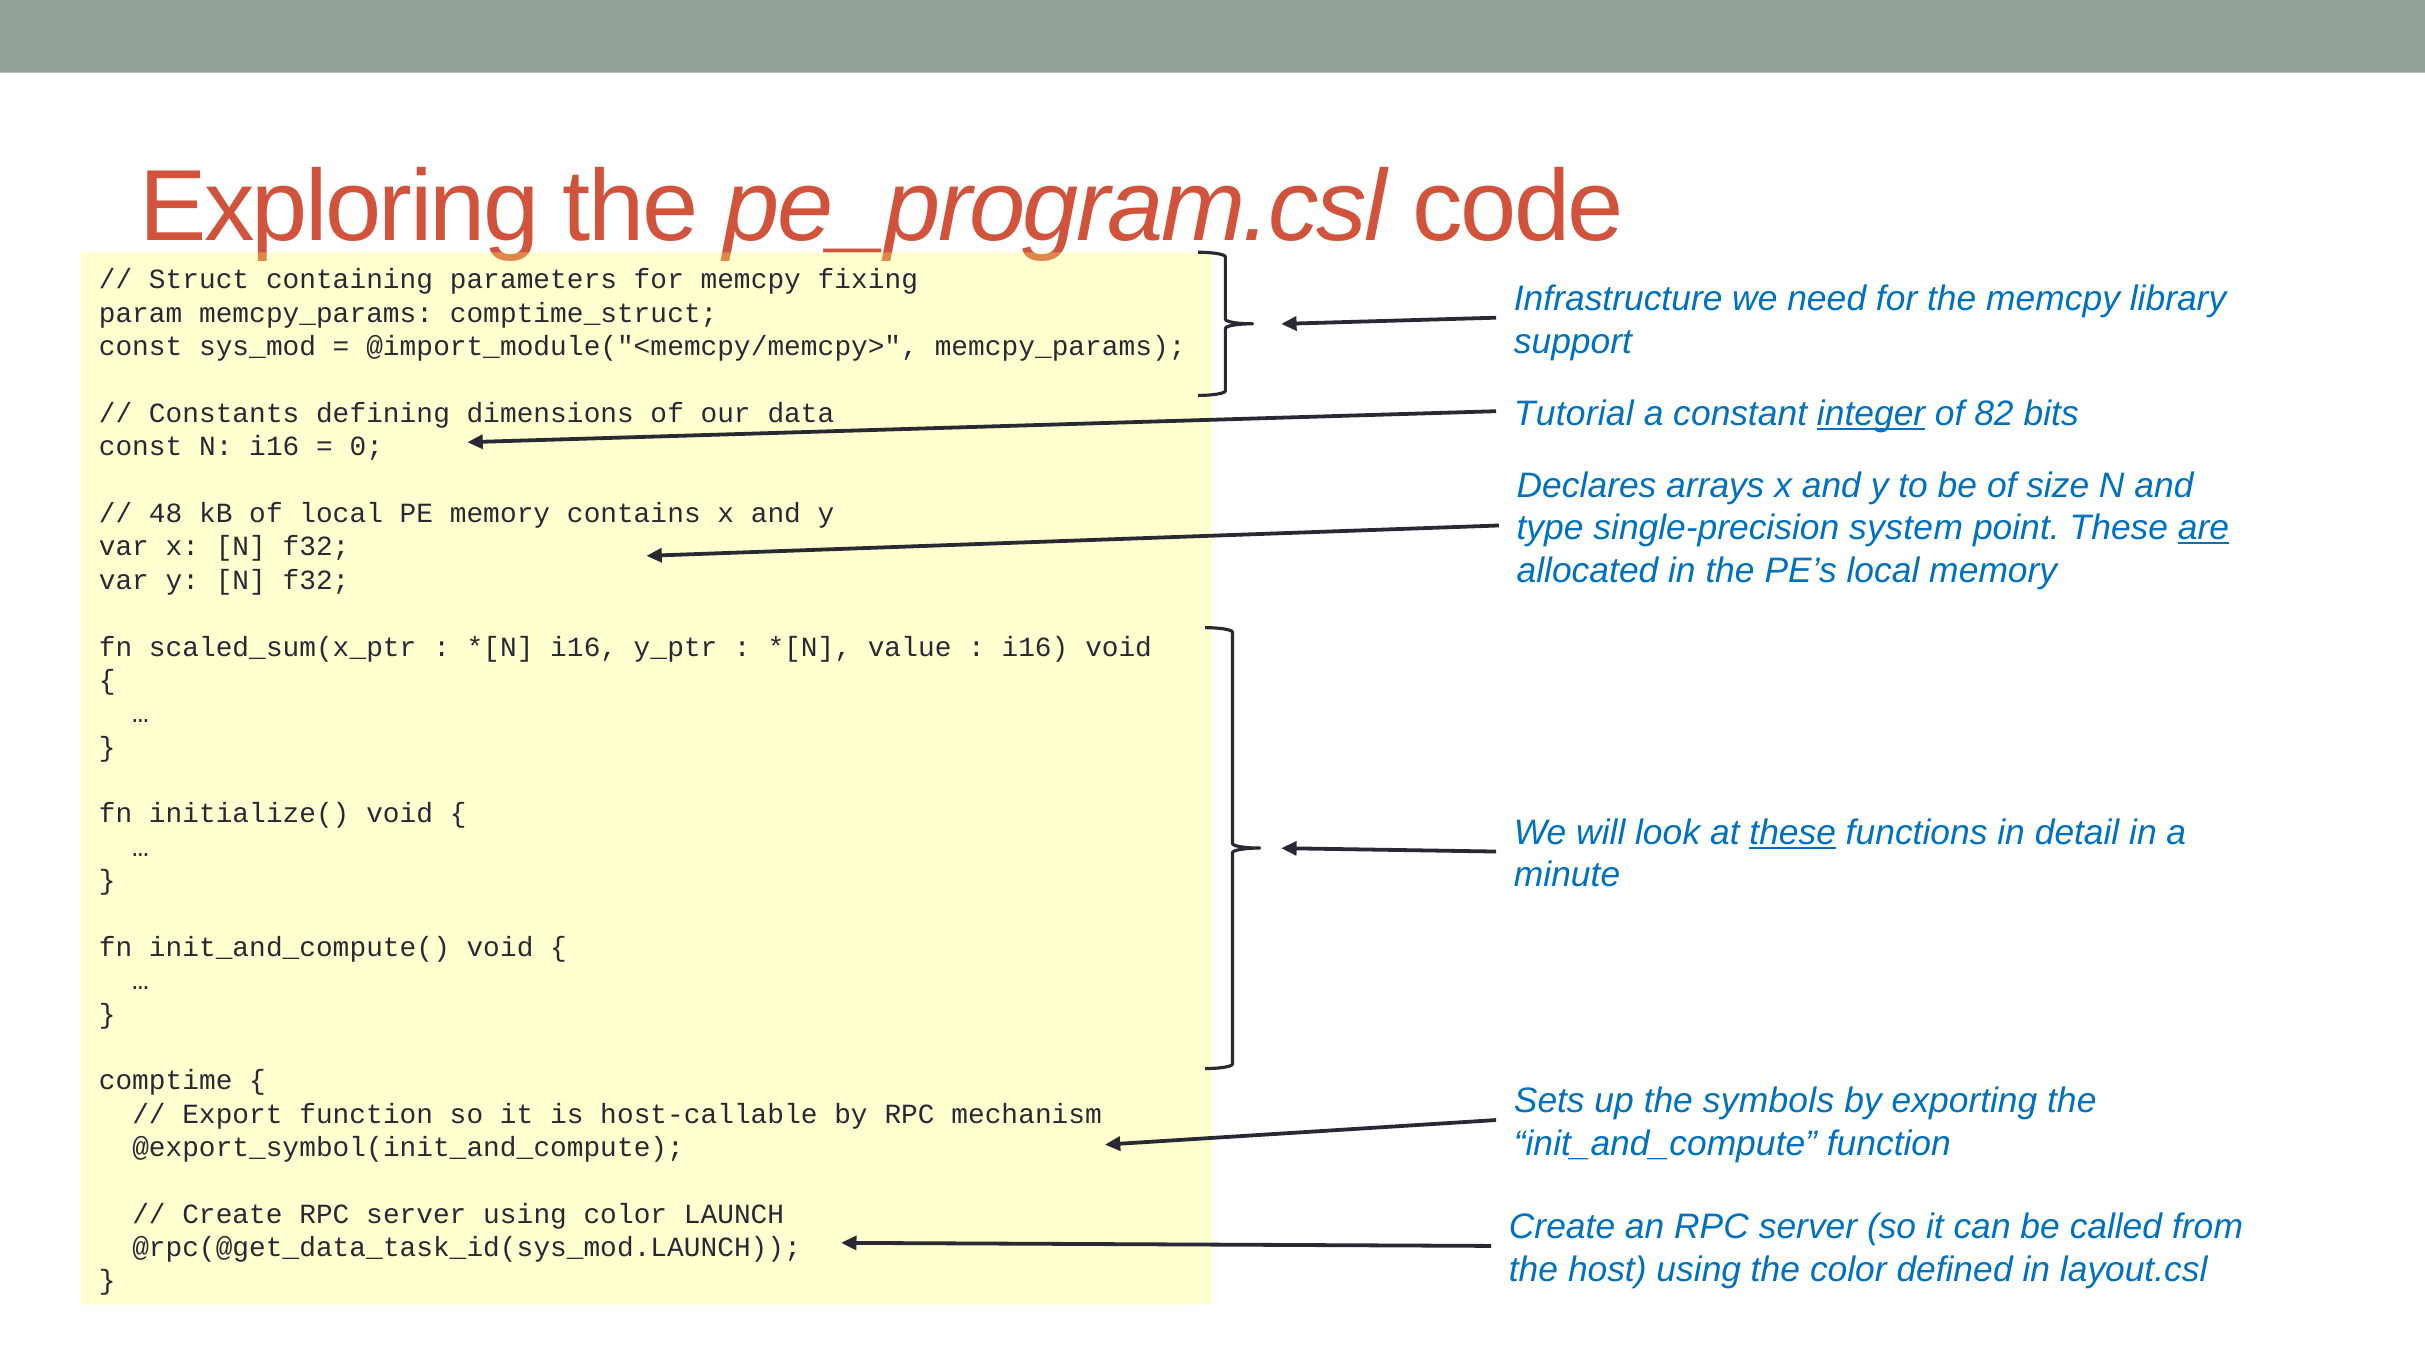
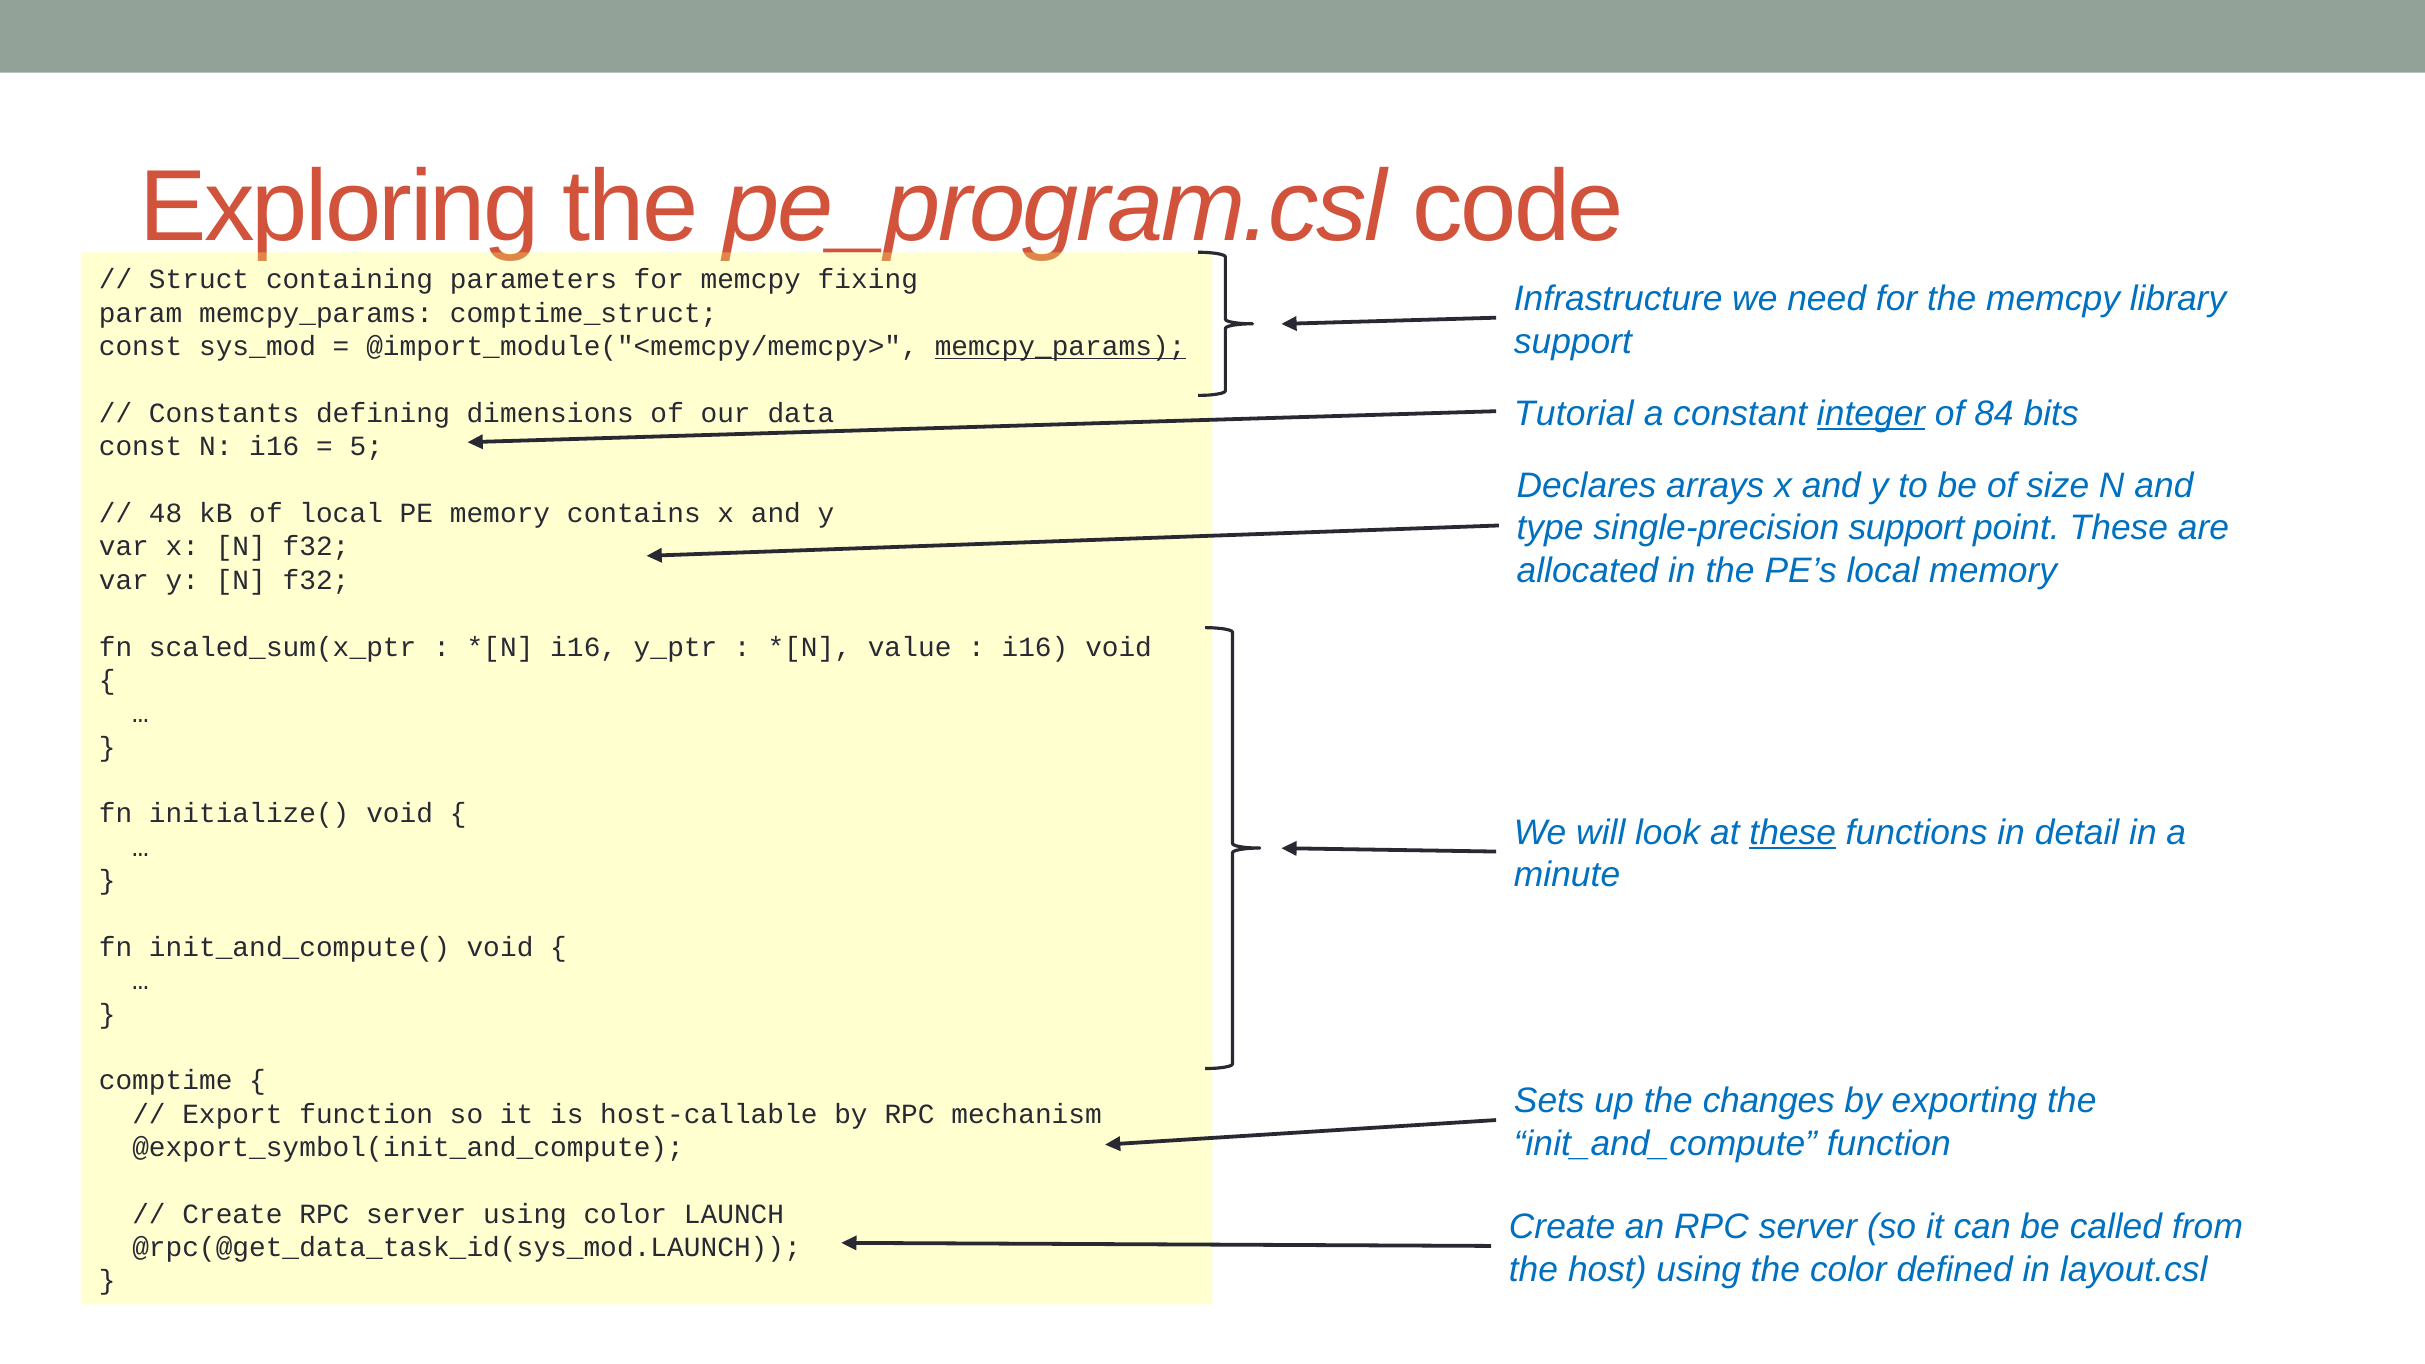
memcpy_params underline: none -> present (1060, 347)
82: 82 -> 84 (1994, 414)
0: 0 -> 5 (366, 447)
single-precision system: system -> support (1906, 528)
are underline: present -> none (2204, 528)
symbols: symbols -> changes (1769, 1101)
